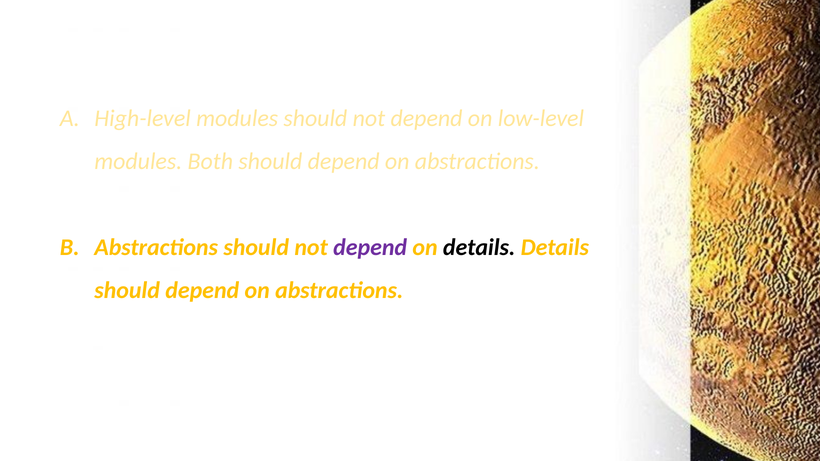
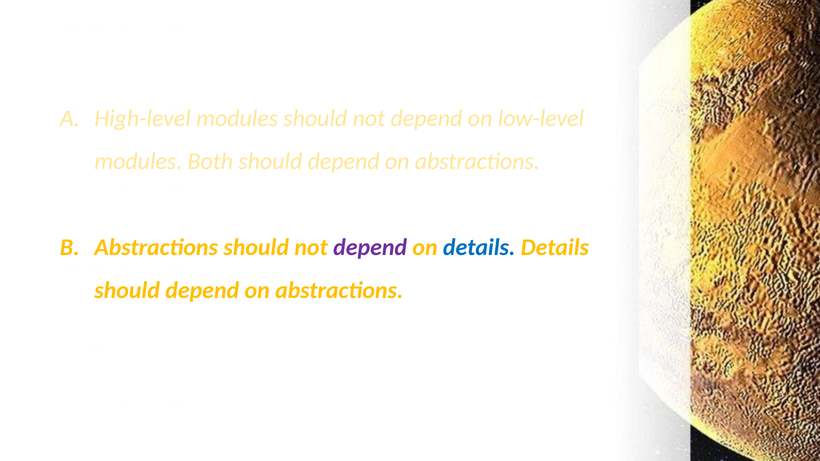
details colour: black -> blue (479, 247)
